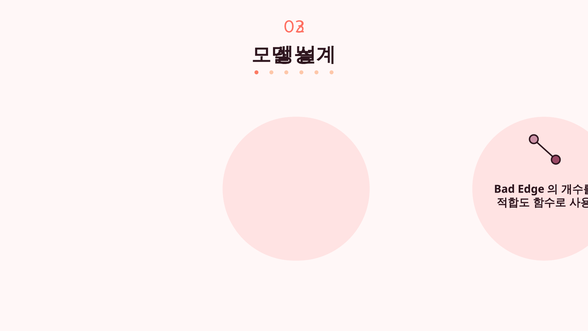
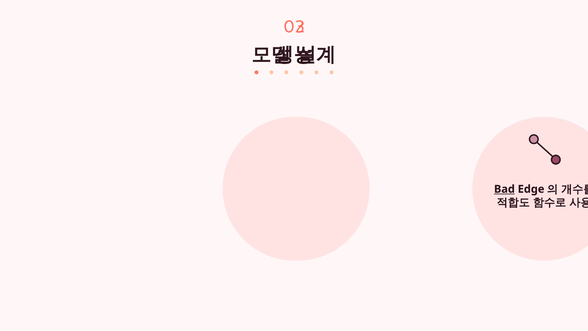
Bad underline: none -> present (504, 189)
